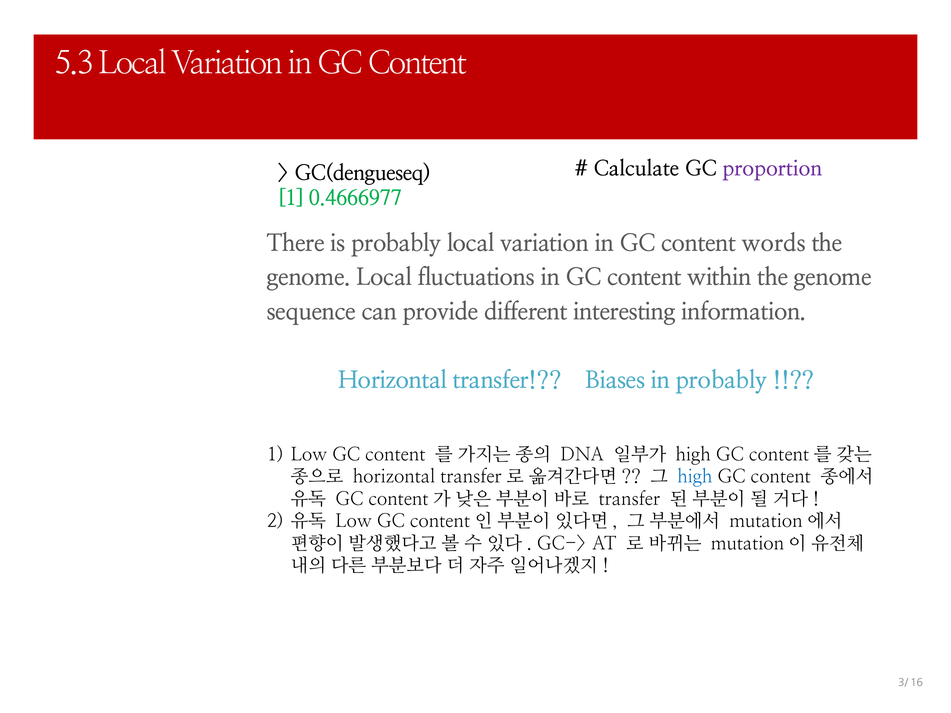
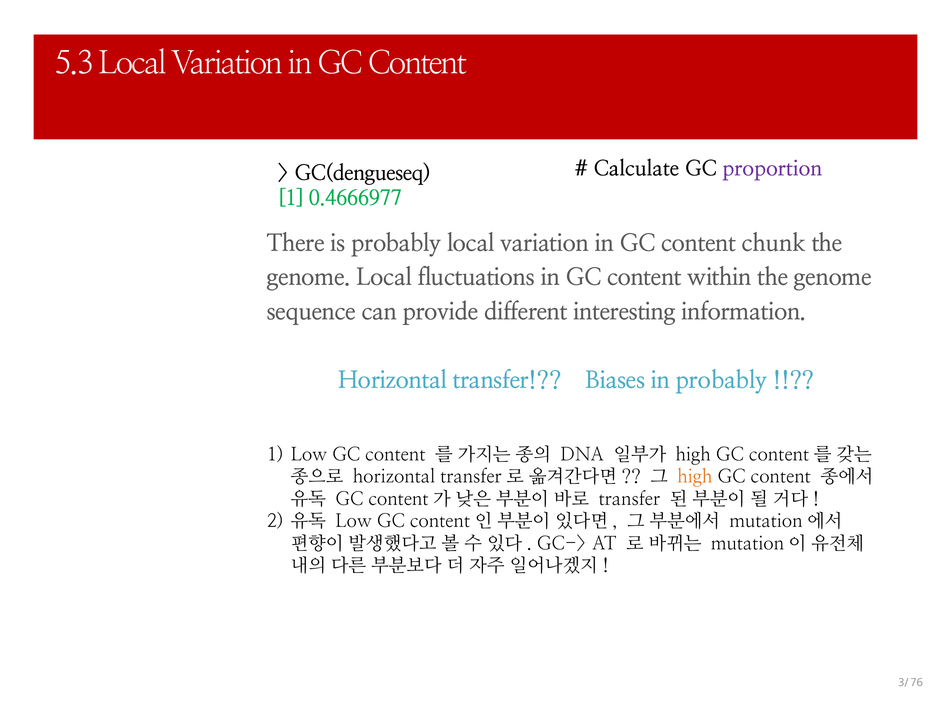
words: words -> chunk (774, 243)
high colour: blue -> orange (695, 477)
16: 16 -> 76 (917, 683)
